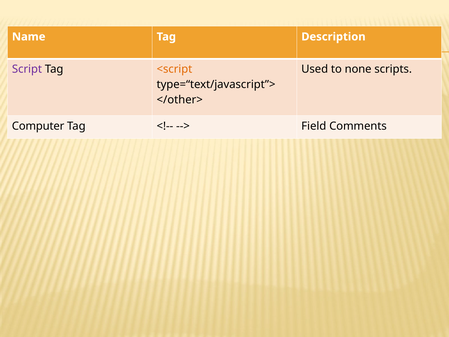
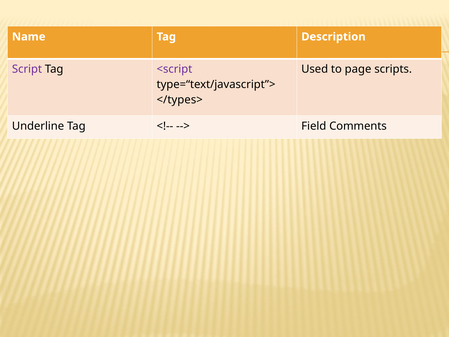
<script colour: orange -> purple (174, 69)
none: none -> page (358, 69)
</other>: </other> -> </types> (180, 100)
Computer: Computer -> Underline (38, 126)
